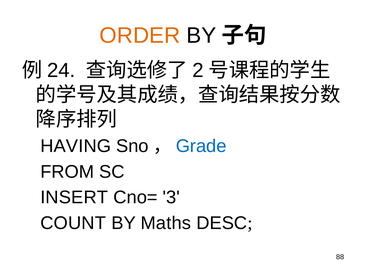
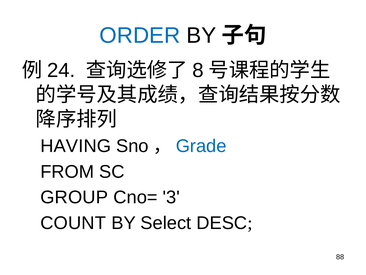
ORDER colour: orange -> blue (140, 35)
2: 2 -> 8 (198, 70)
INSERT: INSERT -> GROUP (74, 197)
Maths: Maths -> Select (166, 223)
